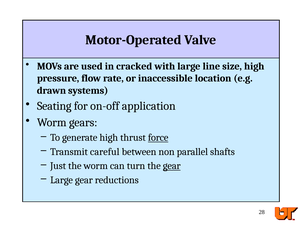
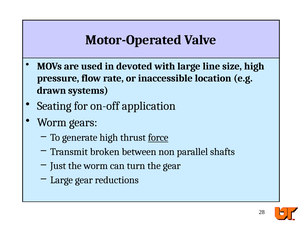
cracked: cracked -> devoted (134, 66)
careful: careful -> broken (105, 151)
gear underline: present -> none (172, 165)
